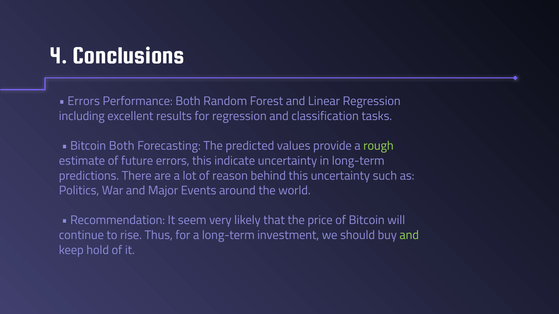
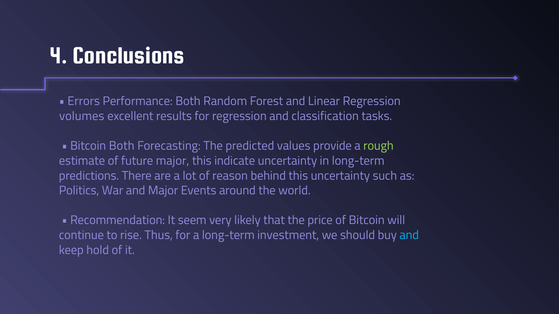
including: including -> volumes (82, 116)
future errors: errors -> major (173, 161)
and colour: light green -> light blue (409, 235)
